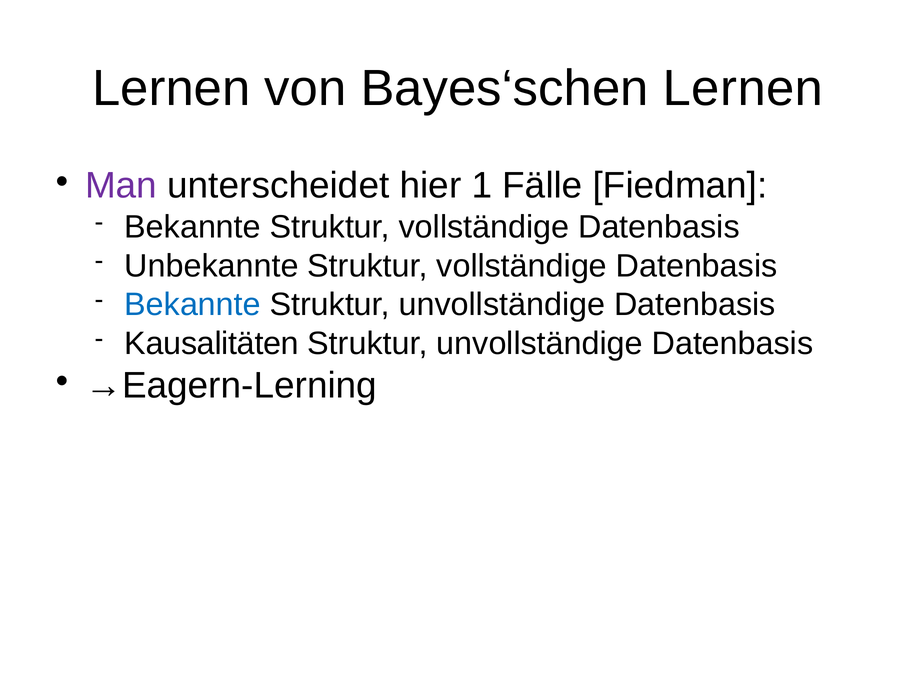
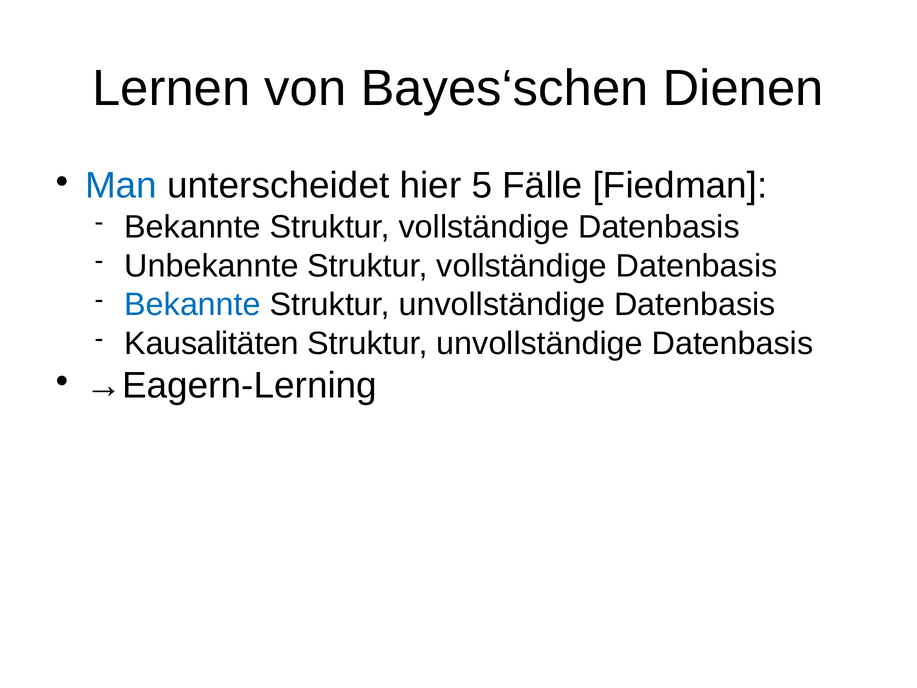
Bayes‘schen Lernen: Lernen -> Dienen (743, 88)
Man colour: purple -> blue (121, 186)
1: 1 -> 5 (482, 186)
